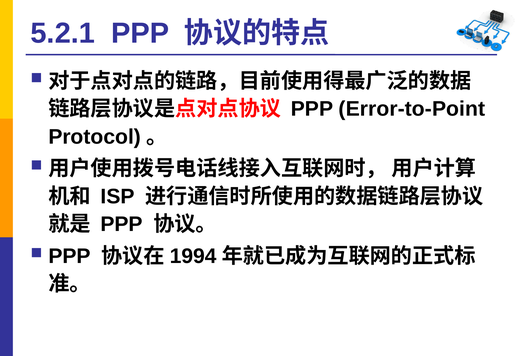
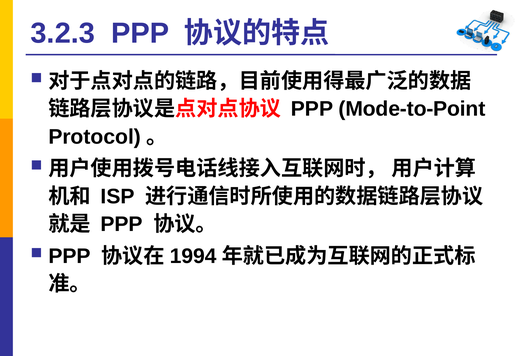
5.2.1: 5.2.1 -> 3.2.3 (63, 33)
Error-to-Point: Error-to-Point -> Mode-to-Point (412, 109)
